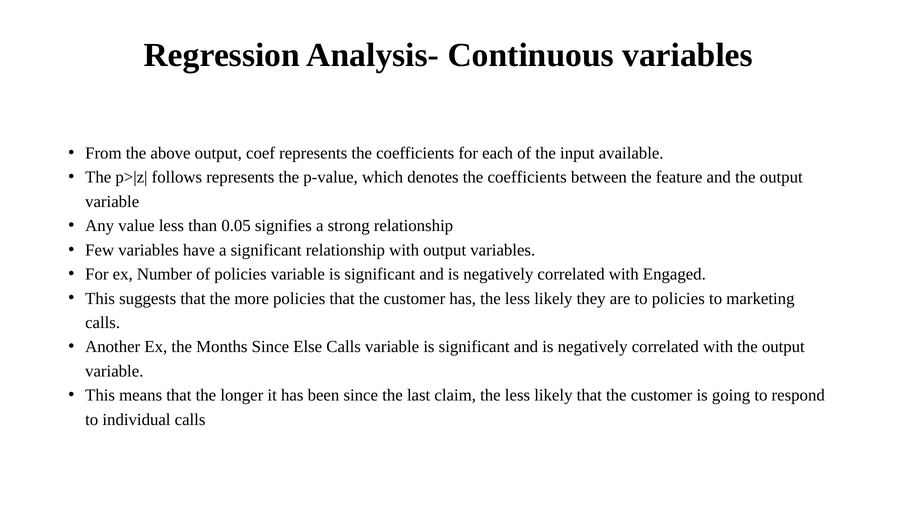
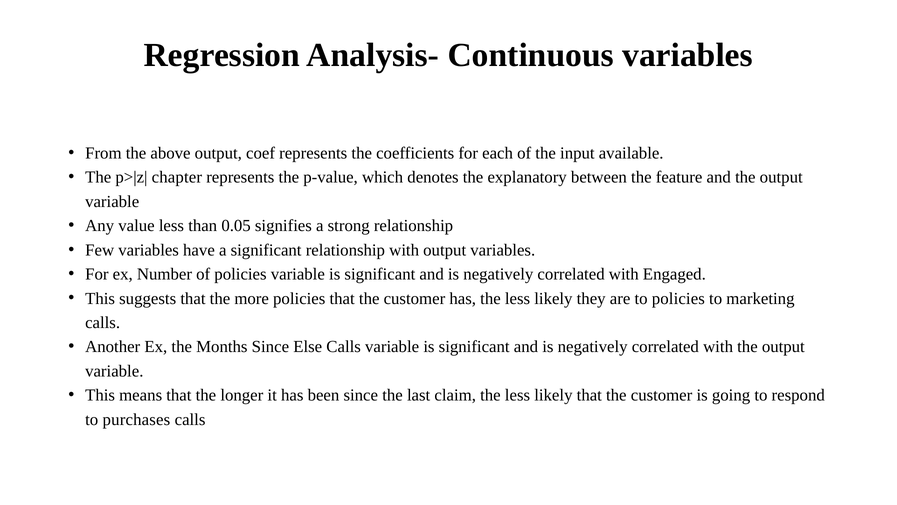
follows: follows -> chapter (177, 177)
denotes the coefficients: coefficients -> explanatory (527, 177)
individual: individual -> purchases (136, 419)
